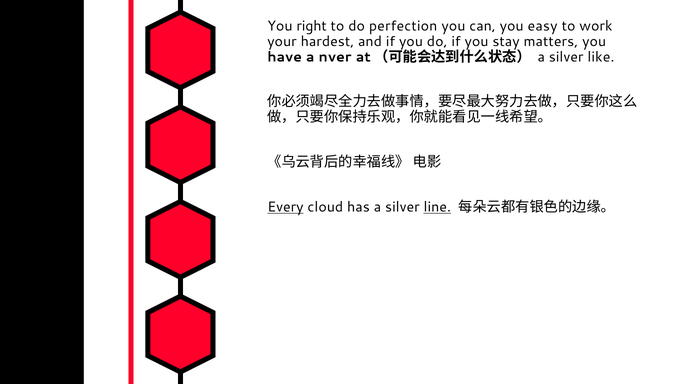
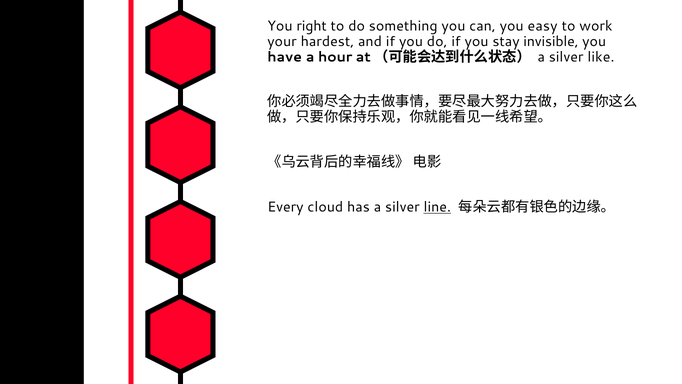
perfection: perfection -> something (403, 26)
matters: matters -> invisible (551, 41)
nver: nver -> hour (335, 57)
Every underline: present -> none (285, 207)
